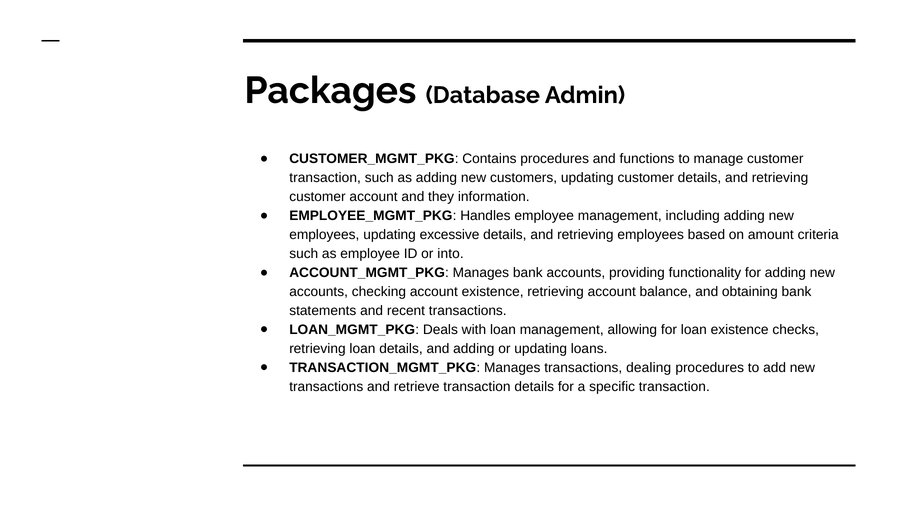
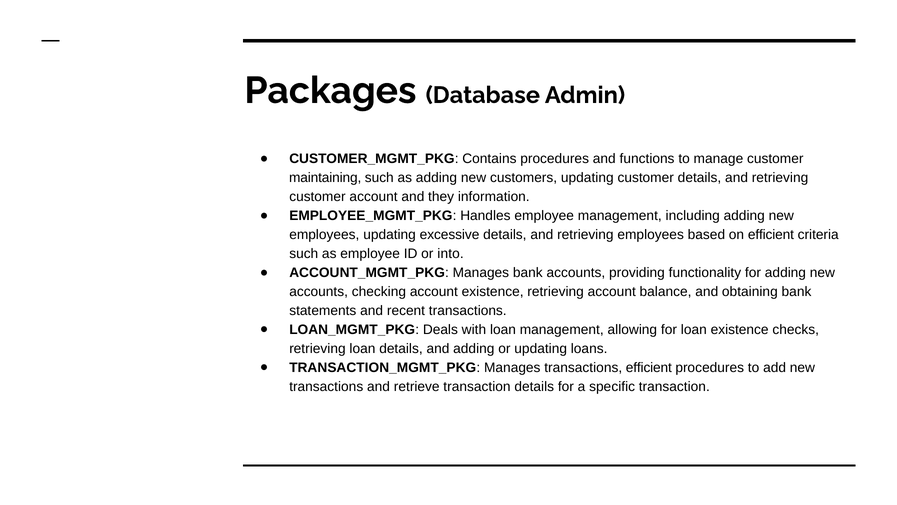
transaction: transaction -> maintaining (325, 178)
on amount: amount -> efficient (771, 235)
transactions dealing: dealing -> efficient (649, 367)
